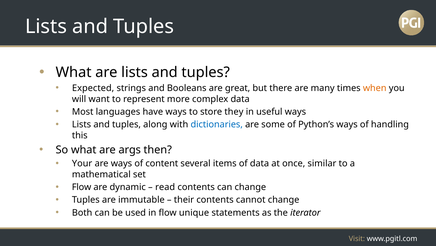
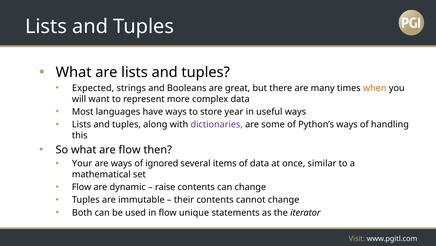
they: they -> year (234, 111)
dictionaries colour: blue -> purple (217, 124)
are args: args -> flow (130, 149)
content: content -> ignored (162, 163)
read: read -> raise (165, 187)
